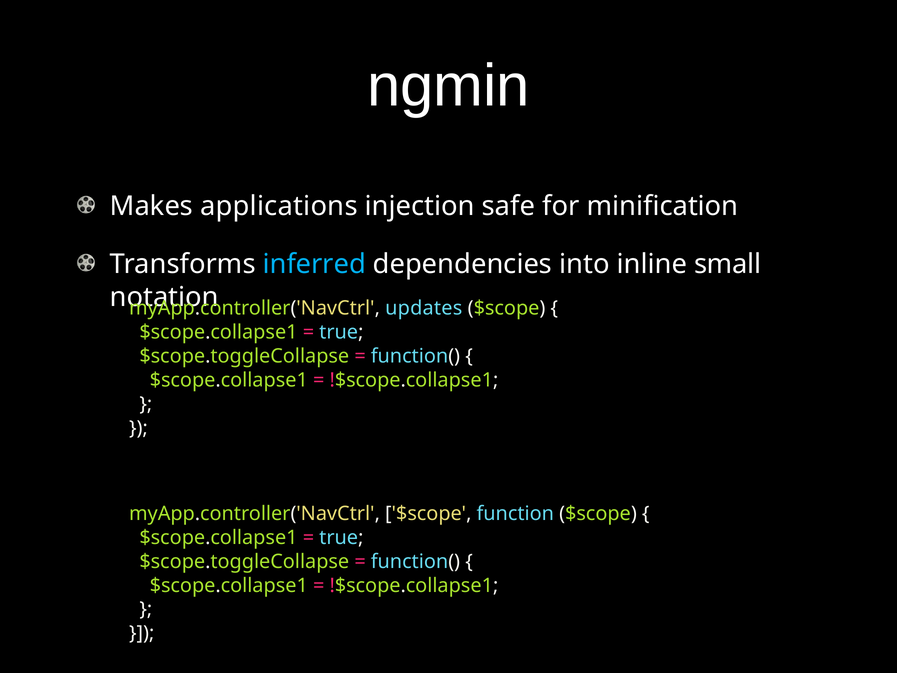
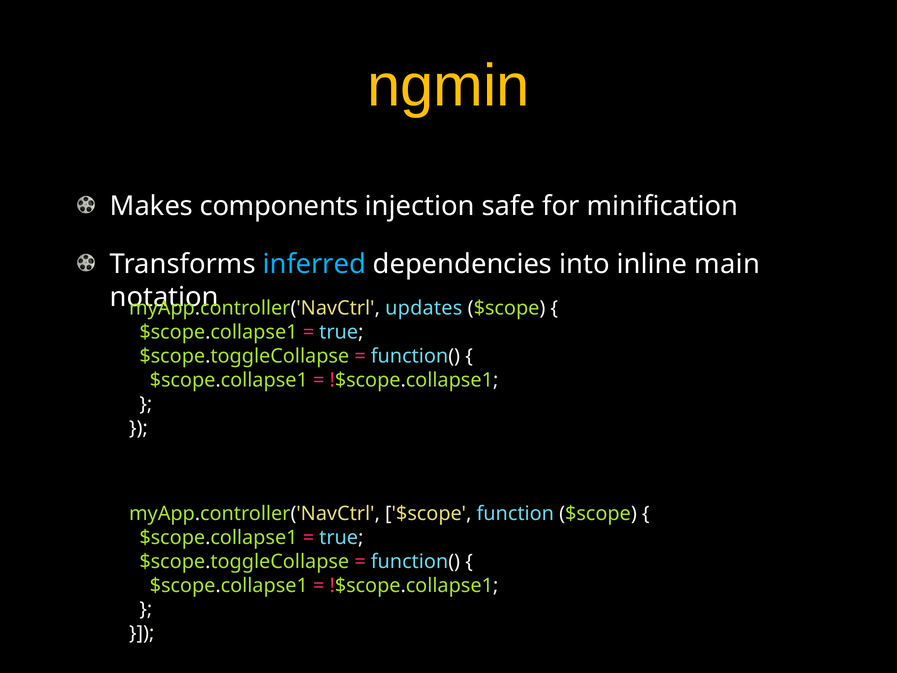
ngmin colour: white -> yellow (448, 86)
applications: applications -> components (279, 206)
small: small -> main (727, 264)
